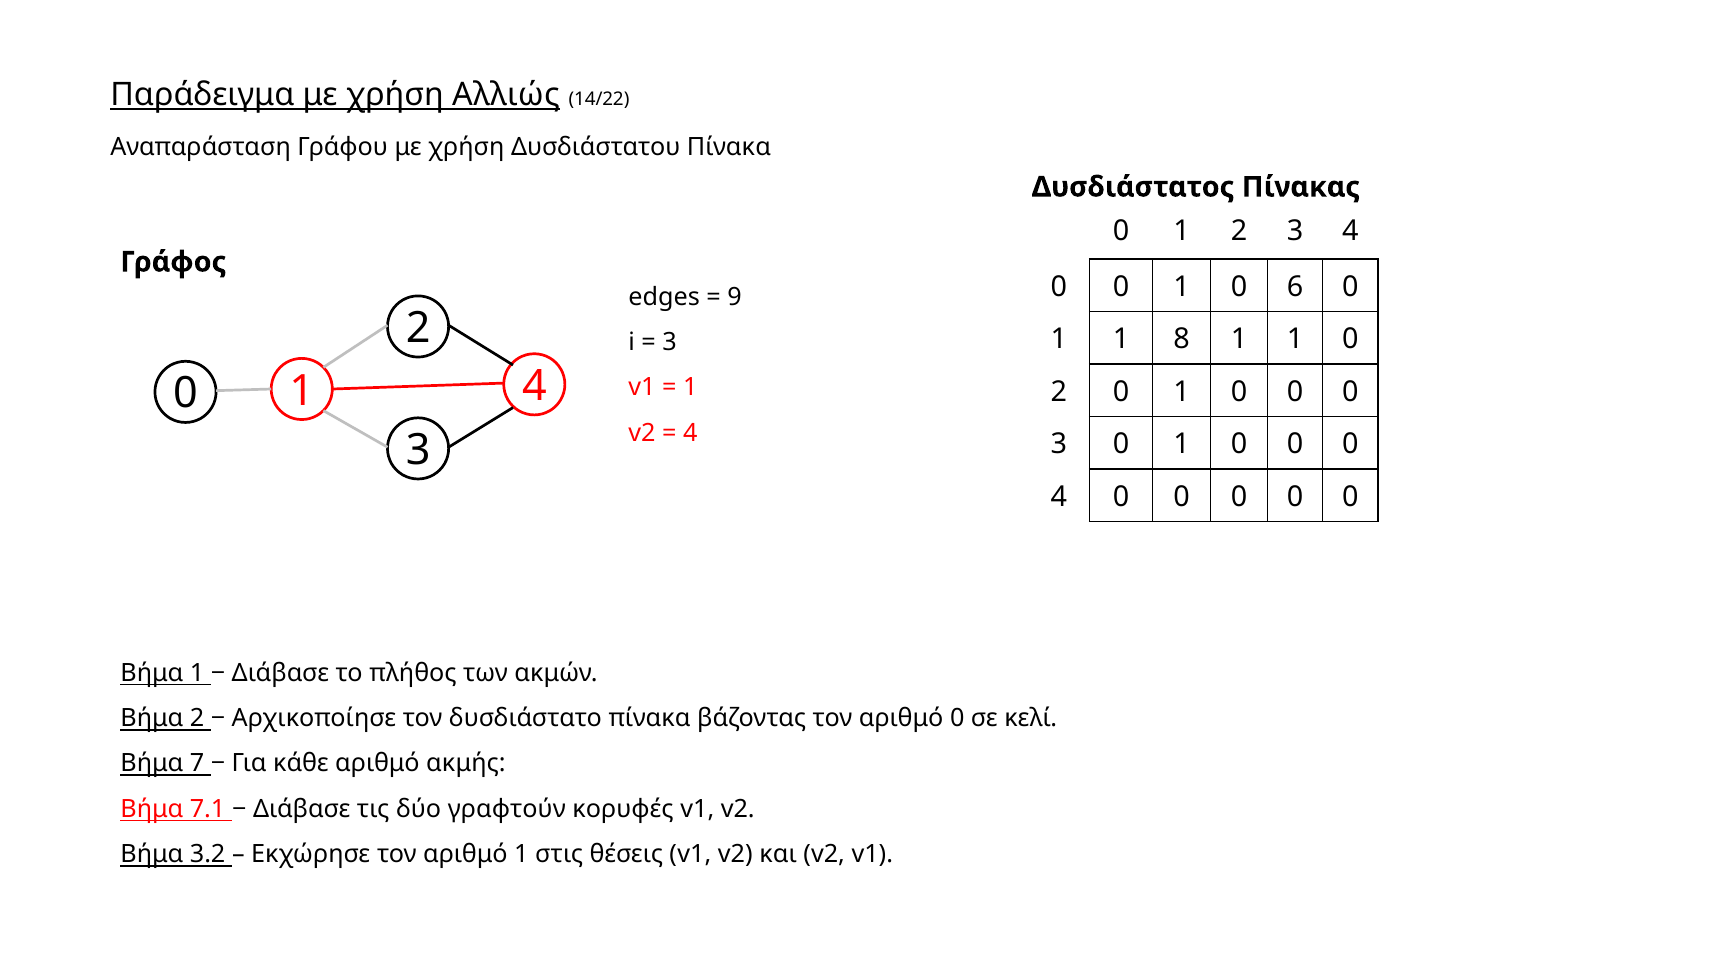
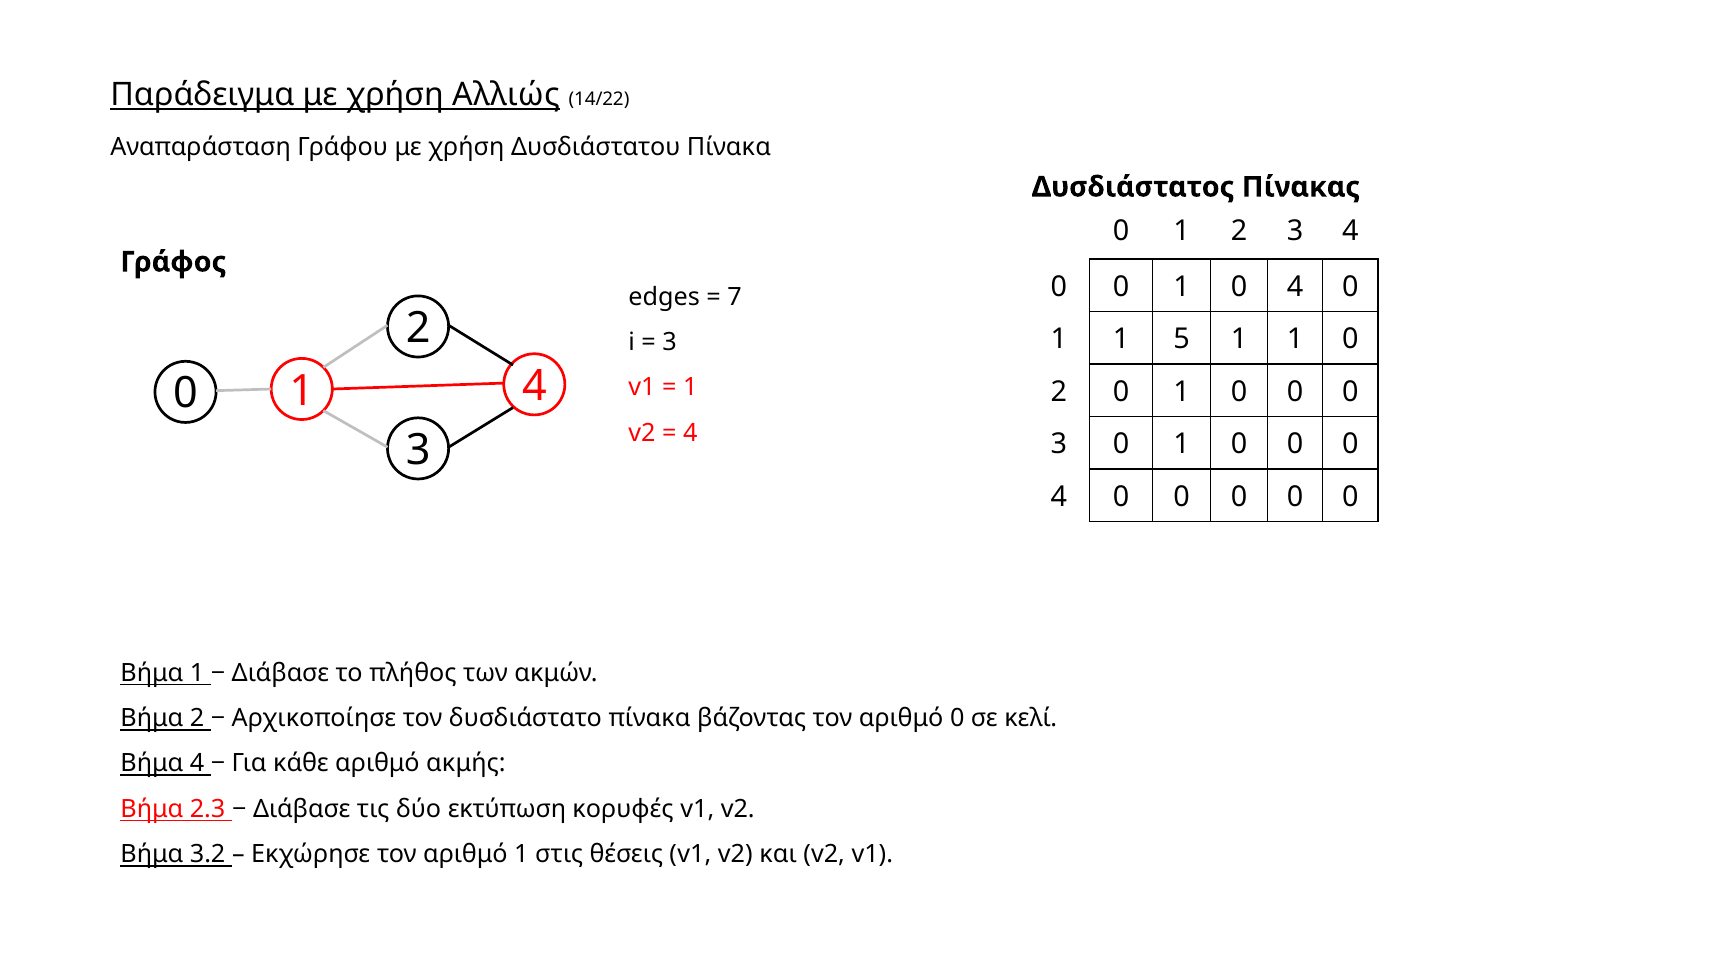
1 0 6: 6 -> 4 (1295, 287)
9: 9 -> 7 (735, 297)
8: 8 -> 5 (1182, 339)
Βήμα 7: 7 -> 4 (197, 763)
7.1: 7.1 -> 2.3 (208, 809)
γραφτούν: γραφτούν -> εκτύπωση (507, 809)
